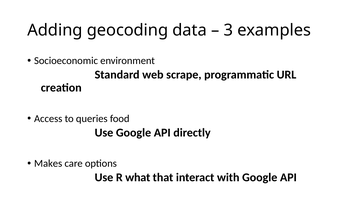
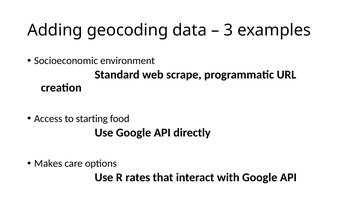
queries: queries -> starting (92, 119)
what: what -> rates (138, 177)
